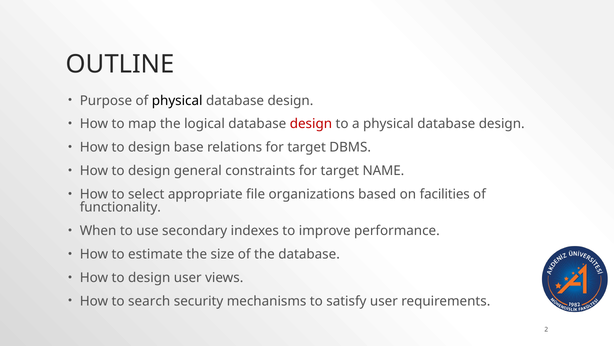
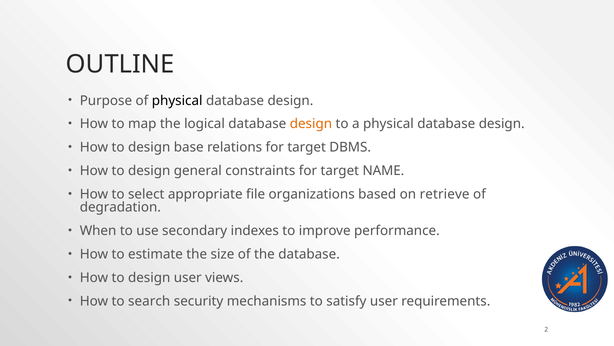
design colour: red -> orange (311, 124)
facilities: facilities -> retrieve (445, 194)
functionality: functionality -> degradation (120, 207)
